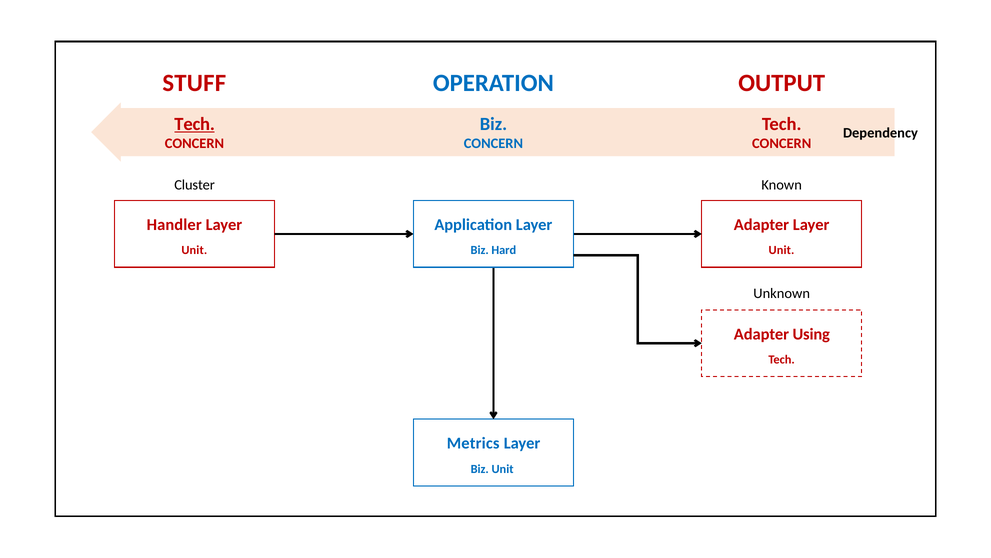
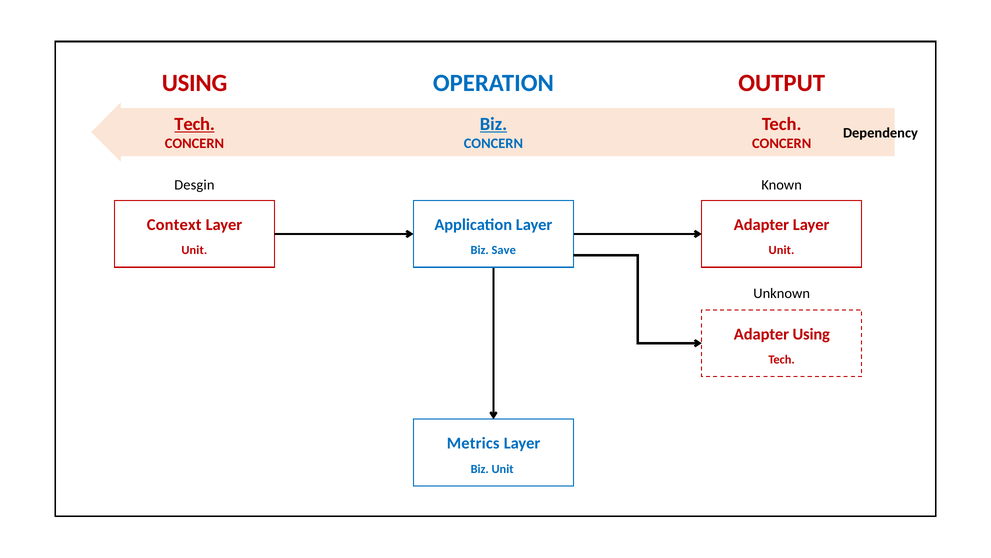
STUFF: STUFF -> USING (195, 83)
Biz underline: none -> present (493, 124)
Cluster: Cluster -> Desgin (194, 185)
Handler: Handler -> Context (174, 225)
Hard: Hard -> Save (504, 250)
